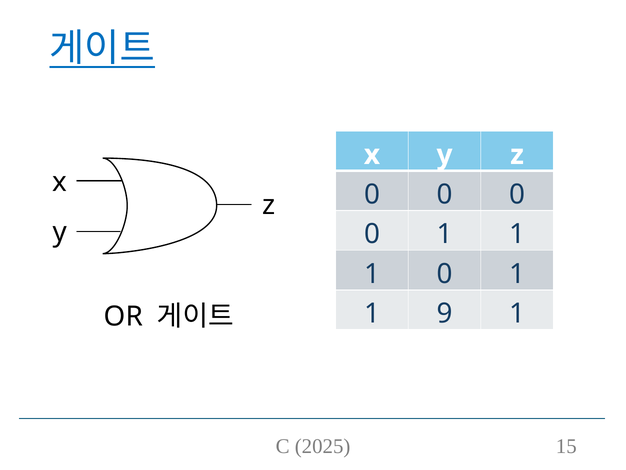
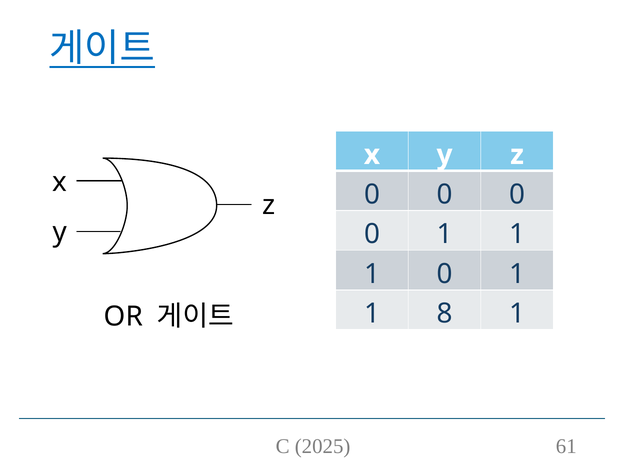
9: 9 -> 8 (445, 313)
15: 15 -> 61 (566, 446)
